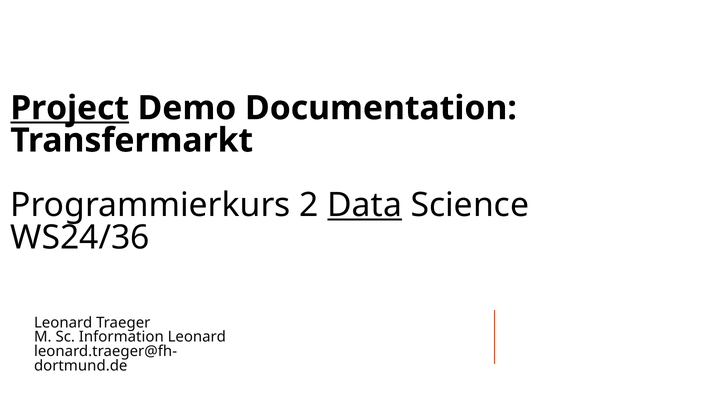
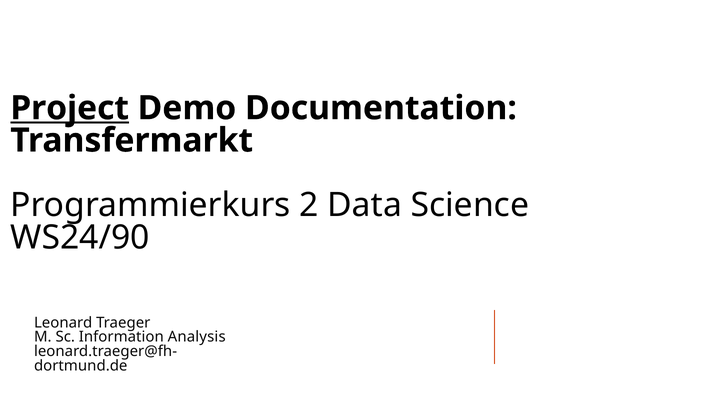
Data underline: present -> none (365, 205)
WS24/36: WS24/36 -> WS24/90 (80, 238)
Information Leonard: Leonard -> Analysis (197, 337)
